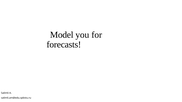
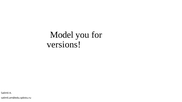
forecasts: forecasts -> versions (64, 45)
